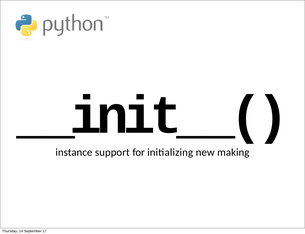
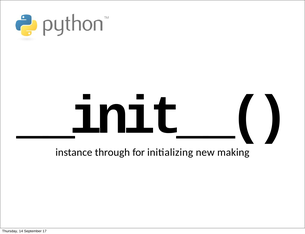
support: support -> through (112, 153)
